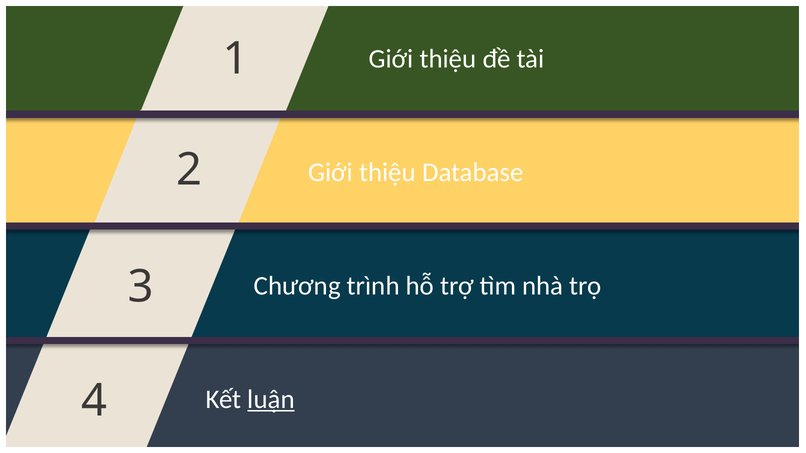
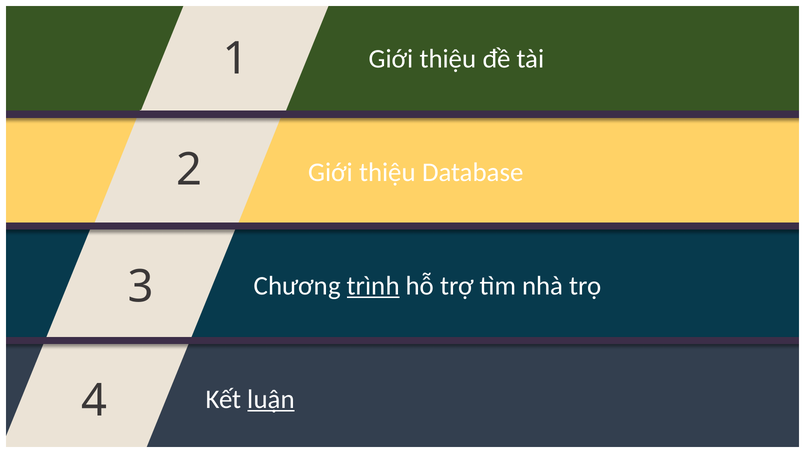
trình underline: none -> present (373, 286)
